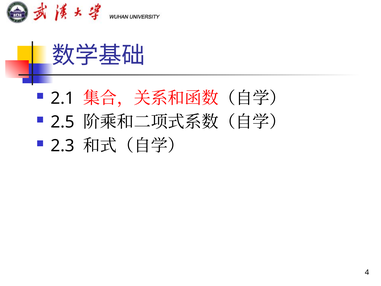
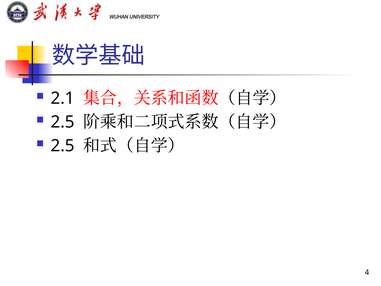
2.3: 2.3 -> 2.5 (63, 146)
